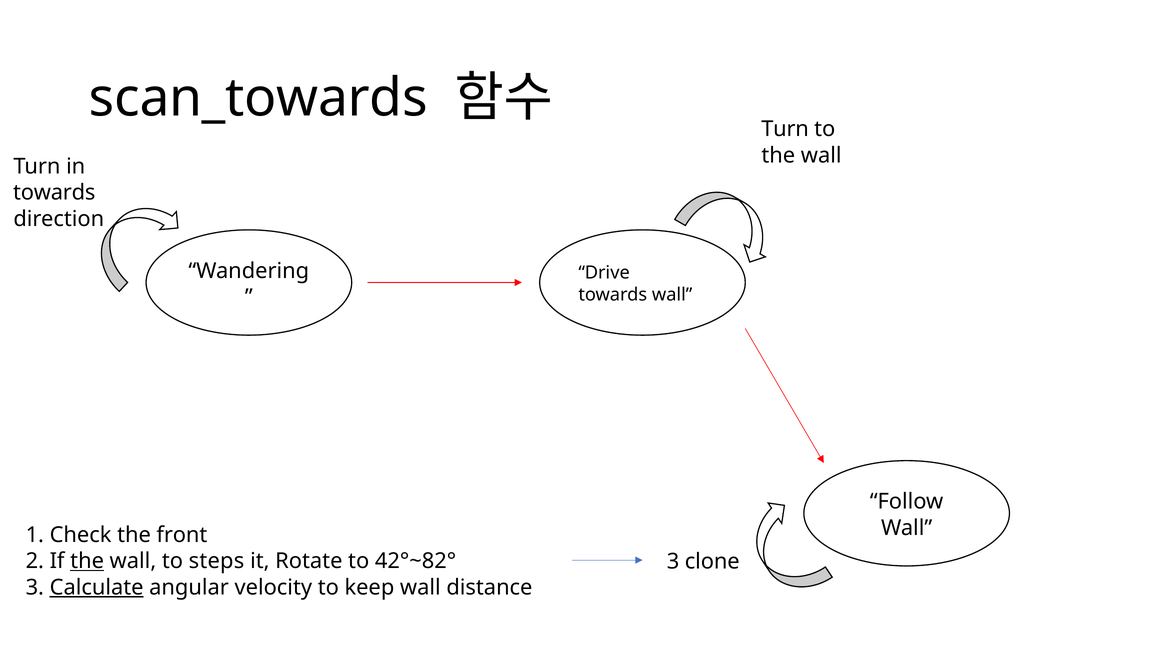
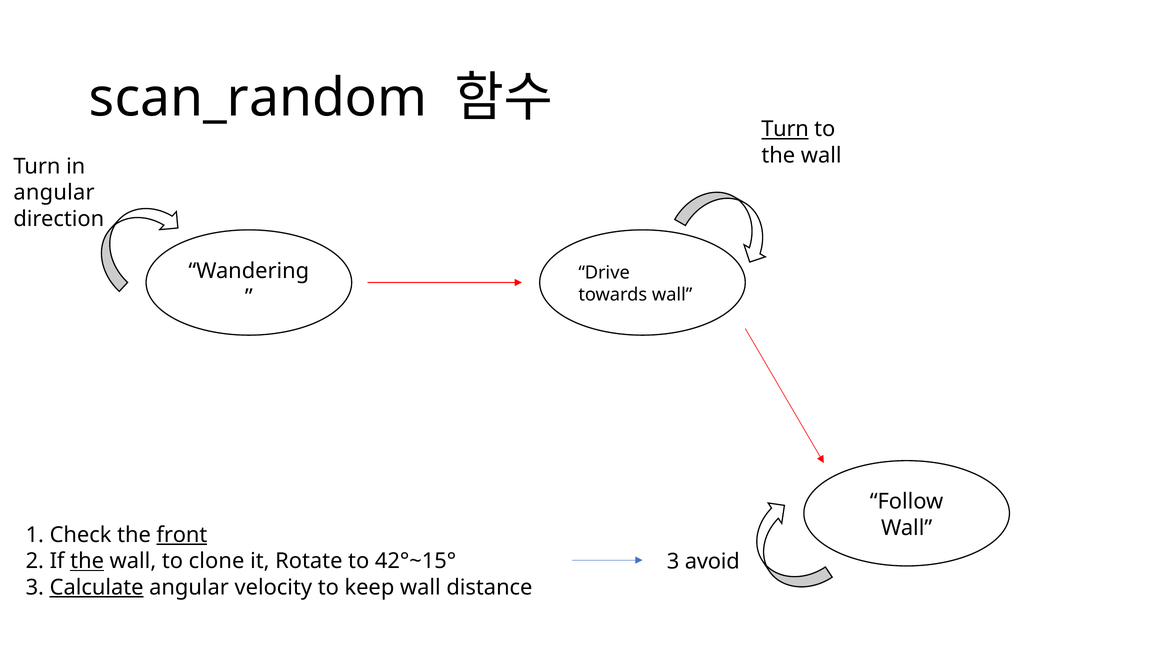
scan_towards: scan_towards -> scan_random (258, 98)
Turn underline: none -> present (785, 129)
towards: towards -> angular (54, 192)
front underline: none -> present (182, 534)
steps: steps -> clone (217, 561)
42°~82°: 42°~82° -> 42°~15° (416, 561)
clone: clone -> avoid (712, 561)
